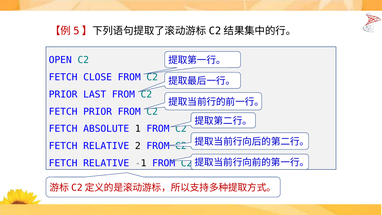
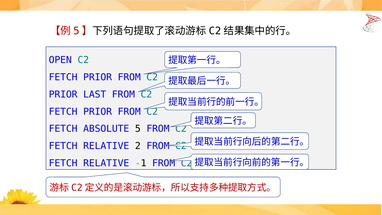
CLOSE: CLOSE -> PRIOR (98, 77)
1: 1 -> 5 (138, 129)
